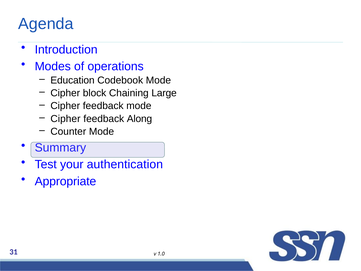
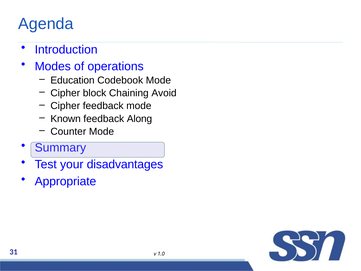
Large: Large -> Avoid (164, 93)
Cipher: Cipher -> Known (66, 119)
authentication: authentication -> disadvantages (125, 164)
